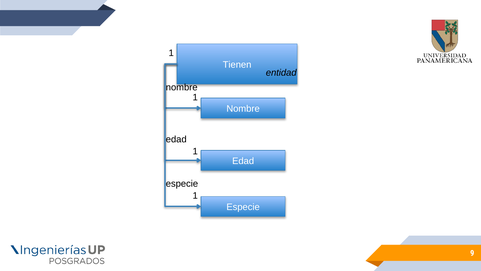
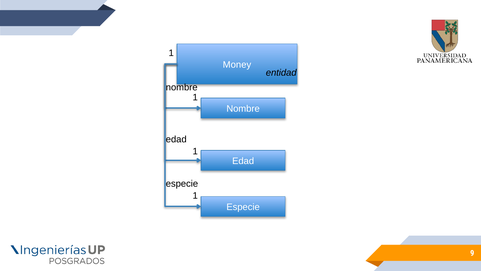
Tienen: Tienen -> Money (237, 65)
